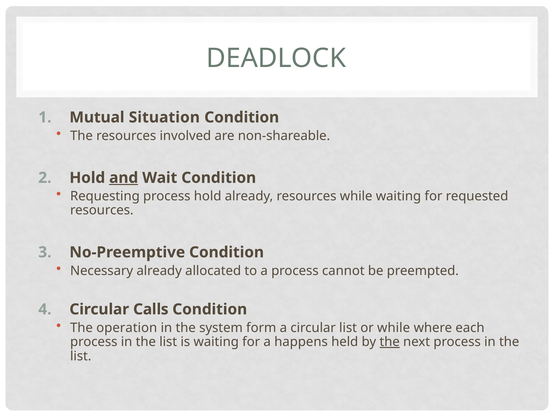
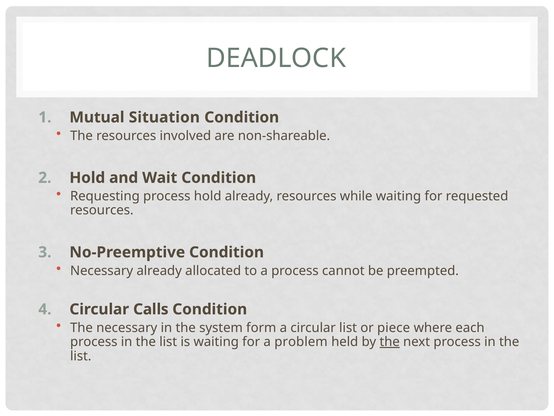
and underline: present -> none (124, 178)
The operation: operation -> necessary (127, 327)
or while: while -> piece (394, 327)
happens: happens -> problem (301, 341)
